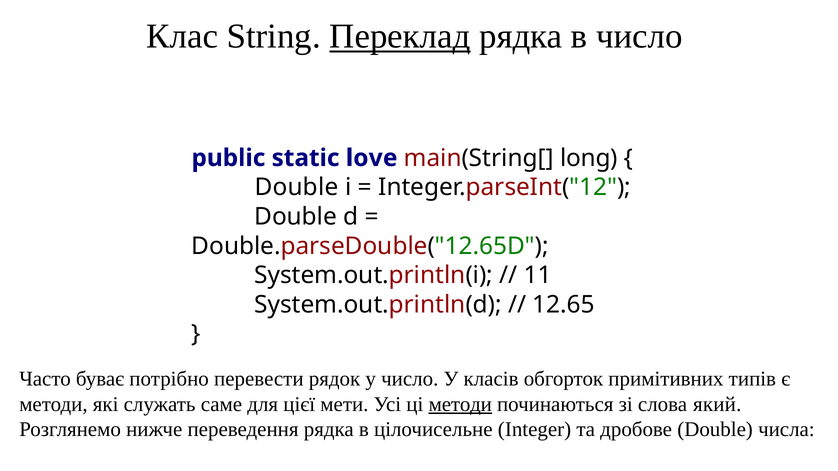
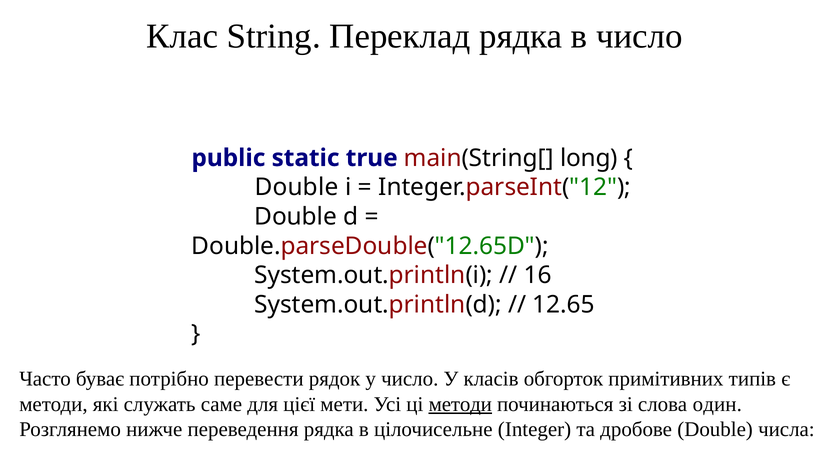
Переклад underline: present -> none (400, 36)
love: love -> true (372, 158)
11: 11 -> 16 (538, 275)
який: який -> один (717, 405)
